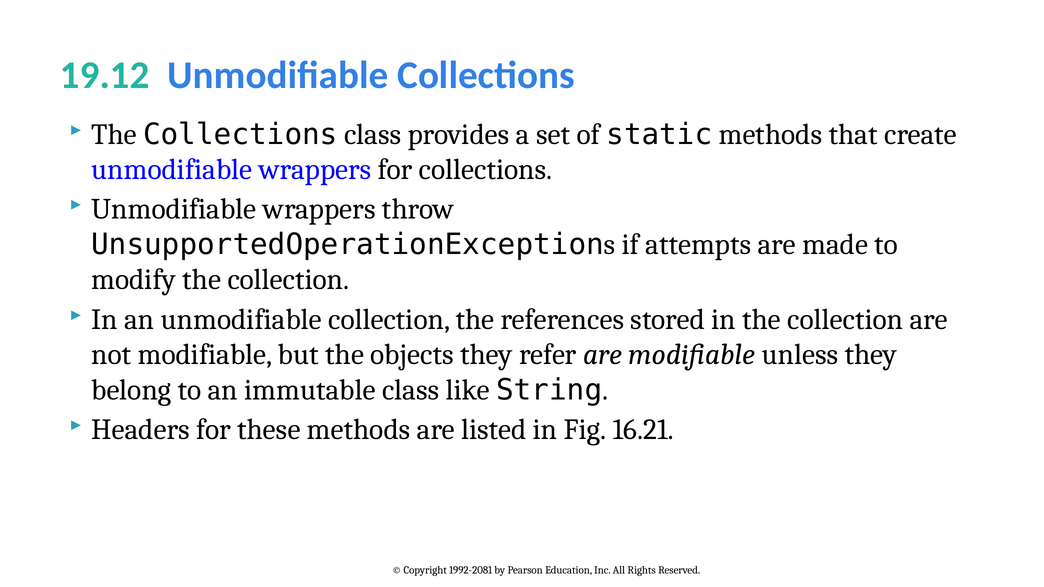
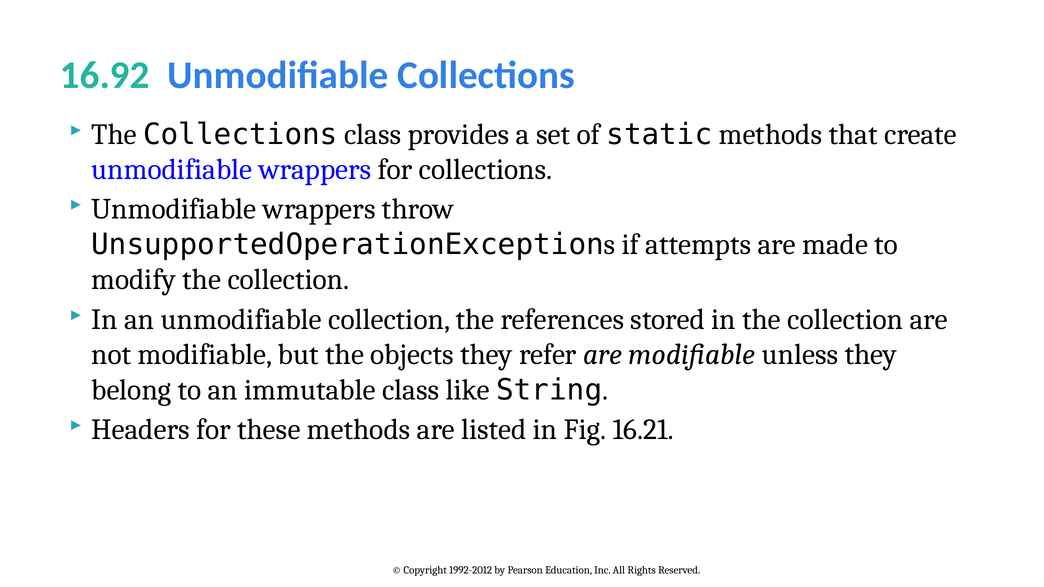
19.12: 19.12 -> 16.92 (105, 75)
1992-2081: 1992-2081 -> 1992-2012 (471, 570)
